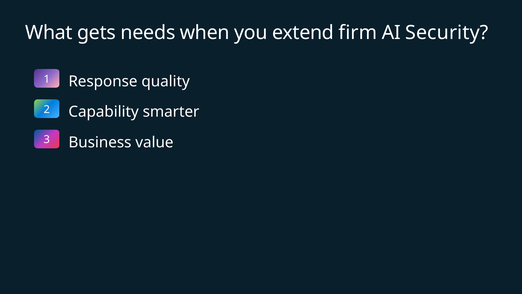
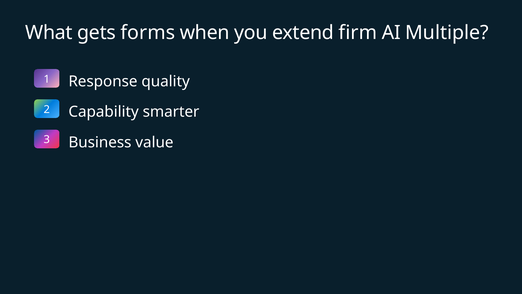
needs: needs -> forms (148, 33)
Security: Security -> Multiple (447, 33)
